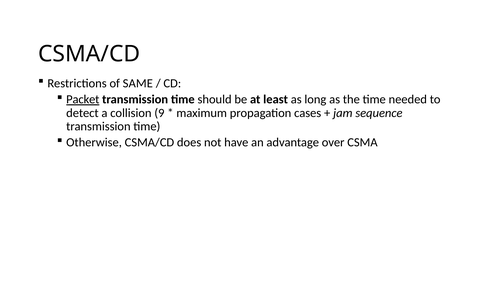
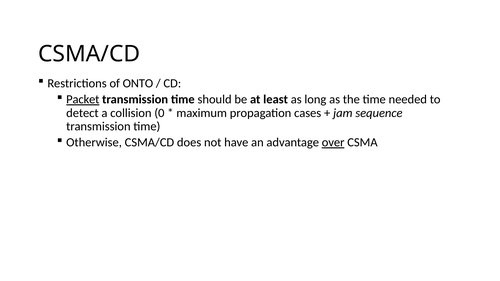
SAME: SAME -> ONTO (138, 83)
9: 9 -> 0 (159, 113)
over underline: none -> present (333, 143)
